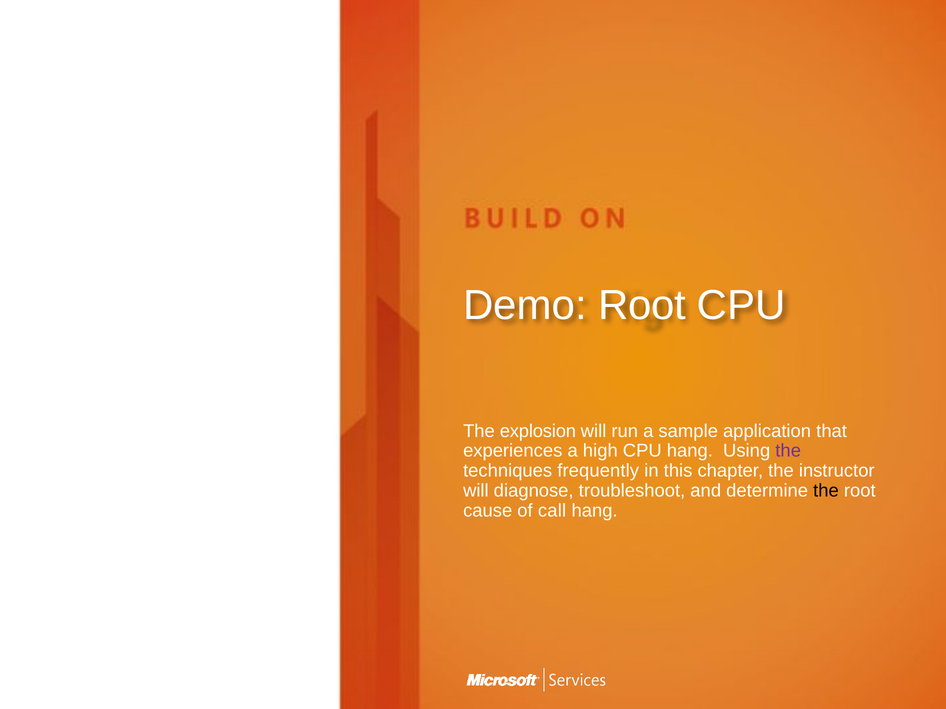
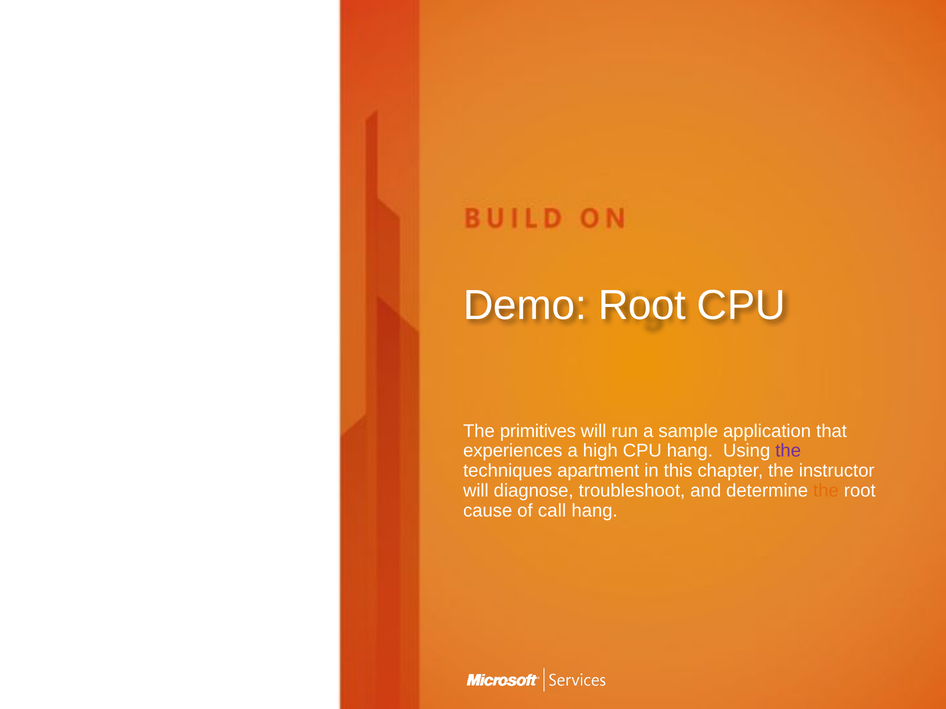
explosion: explosion -> primitives (538, 431)
frequently: frequently -> apartment (598, 471)
the colour: black -> orange (826, 491)
